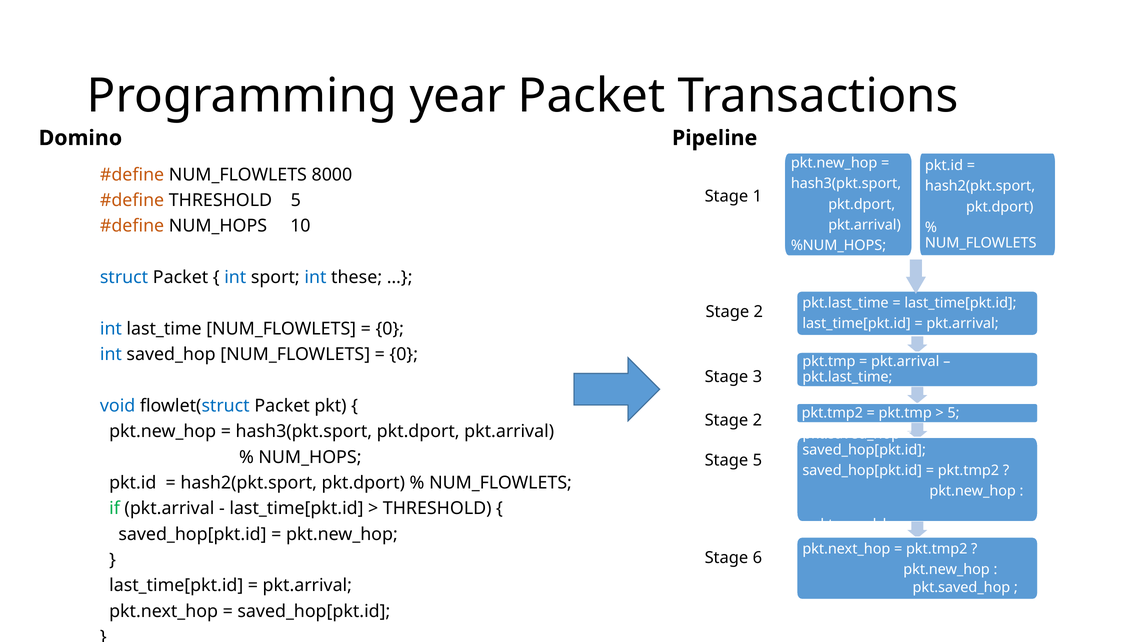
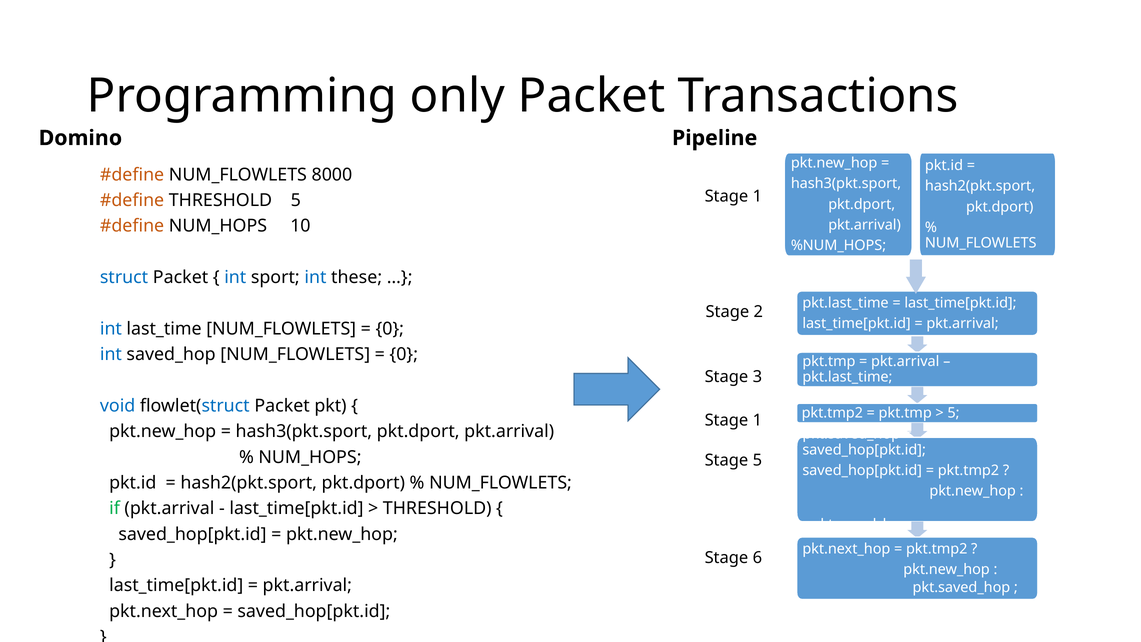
year: year -> only (457, 96)
2: 2 -> 1 (757, 420)
